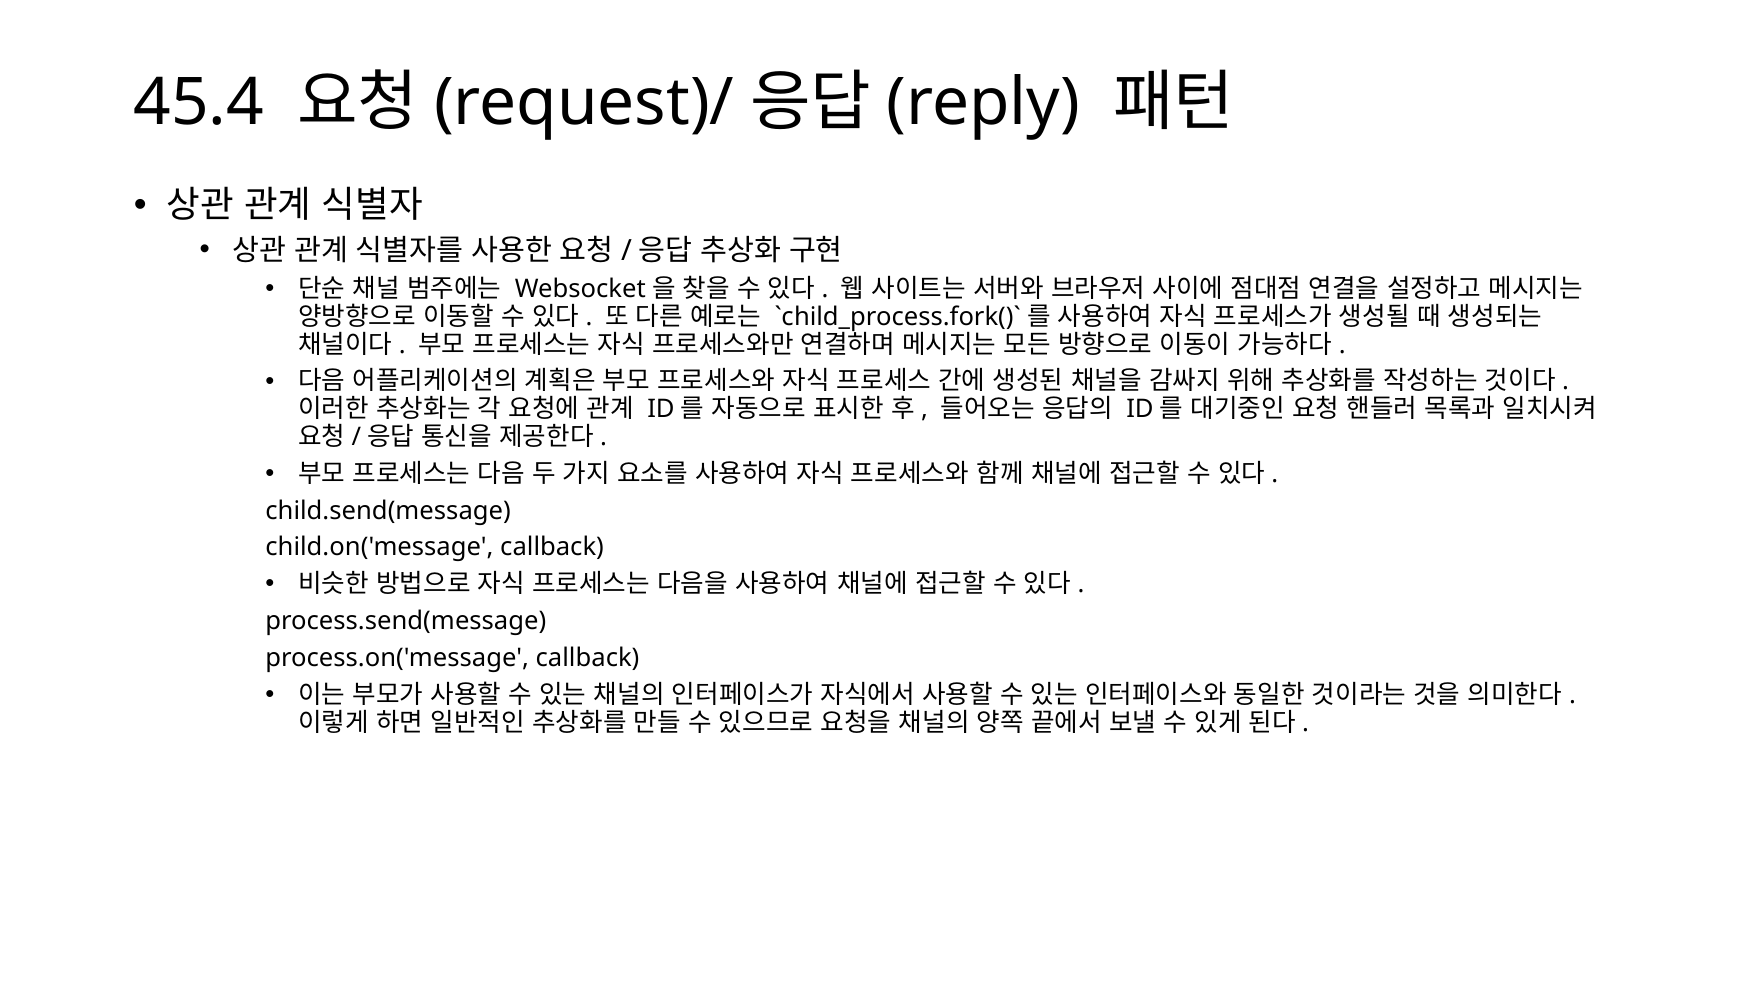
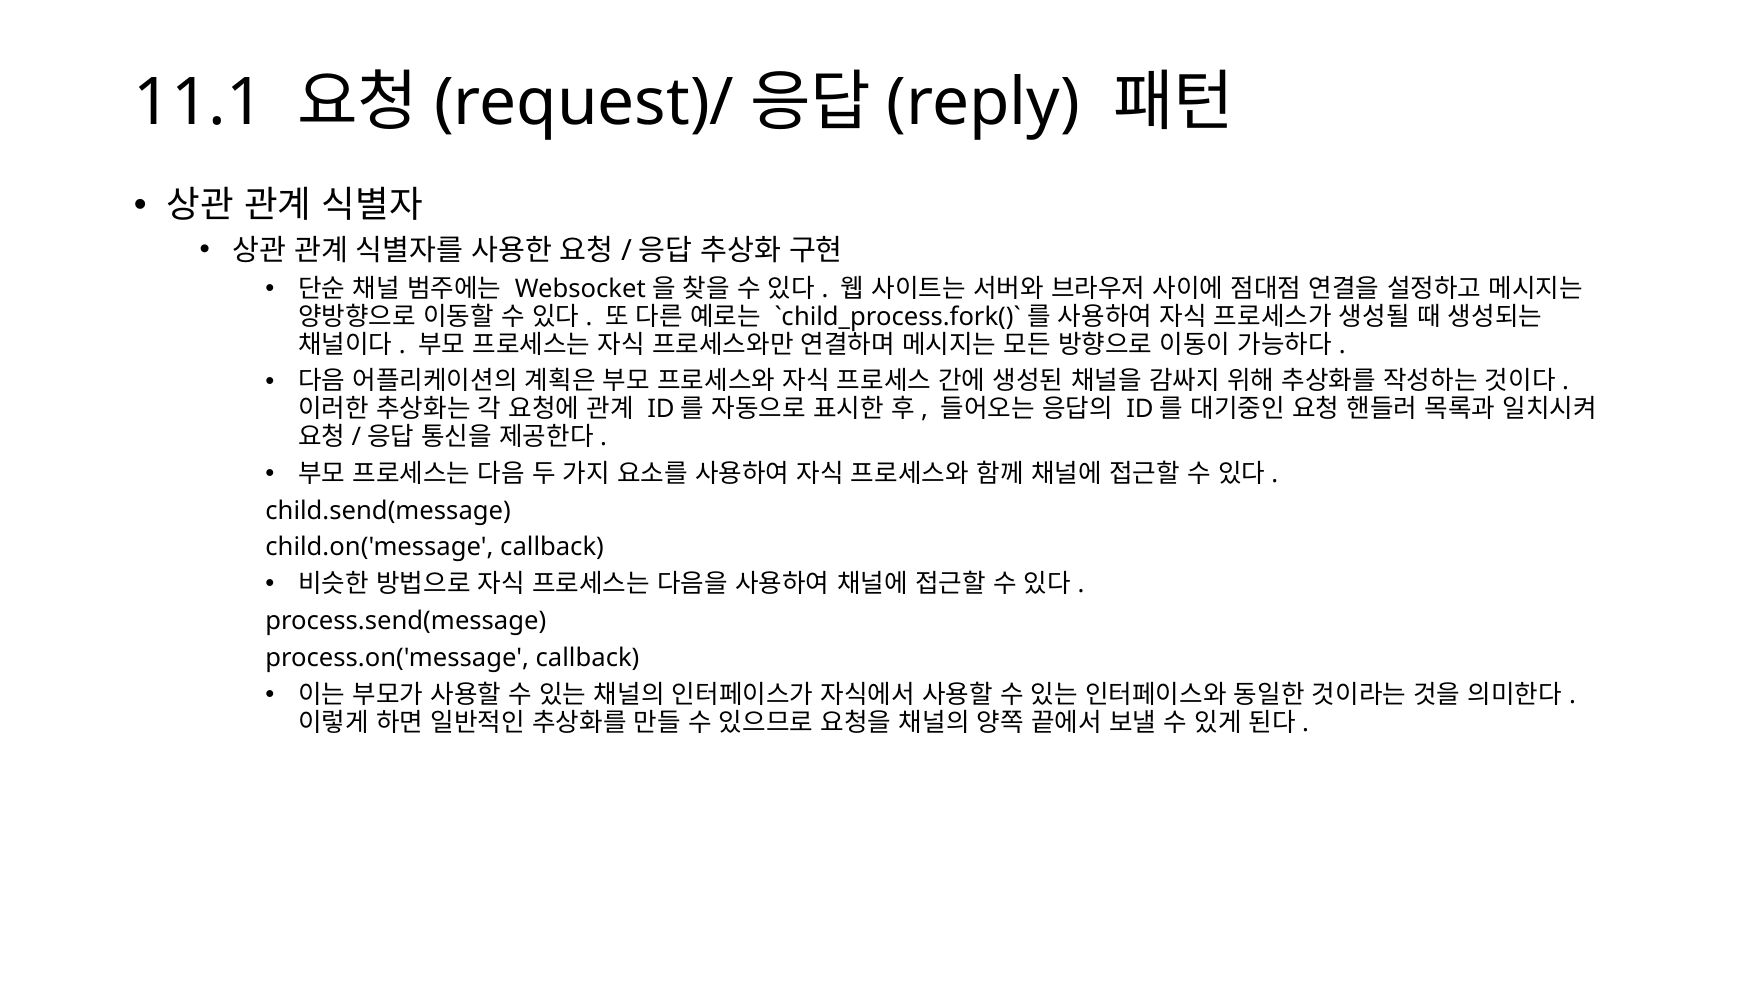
45.4: 45.4 -> 11.1 (199, 102)
